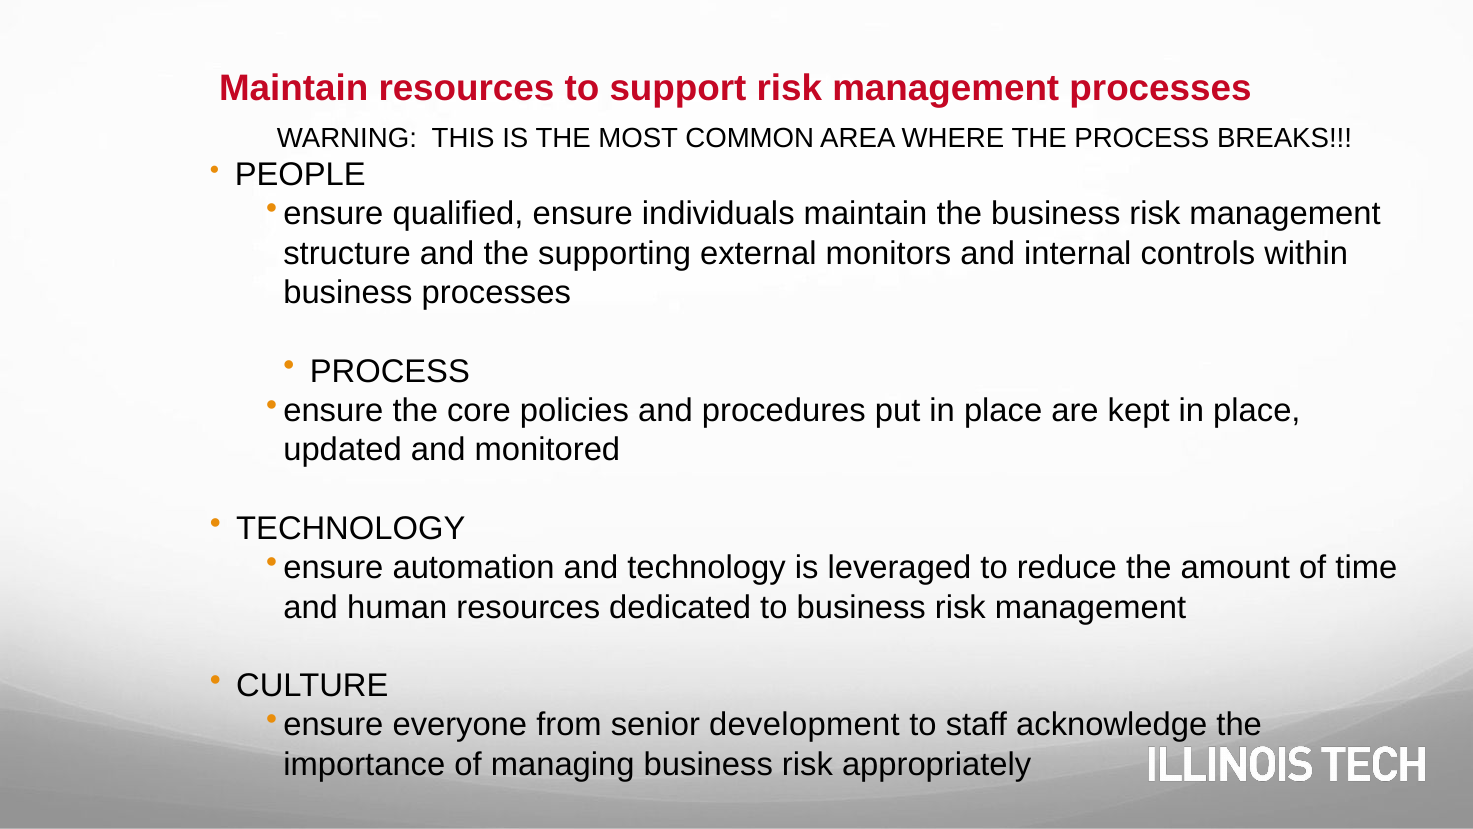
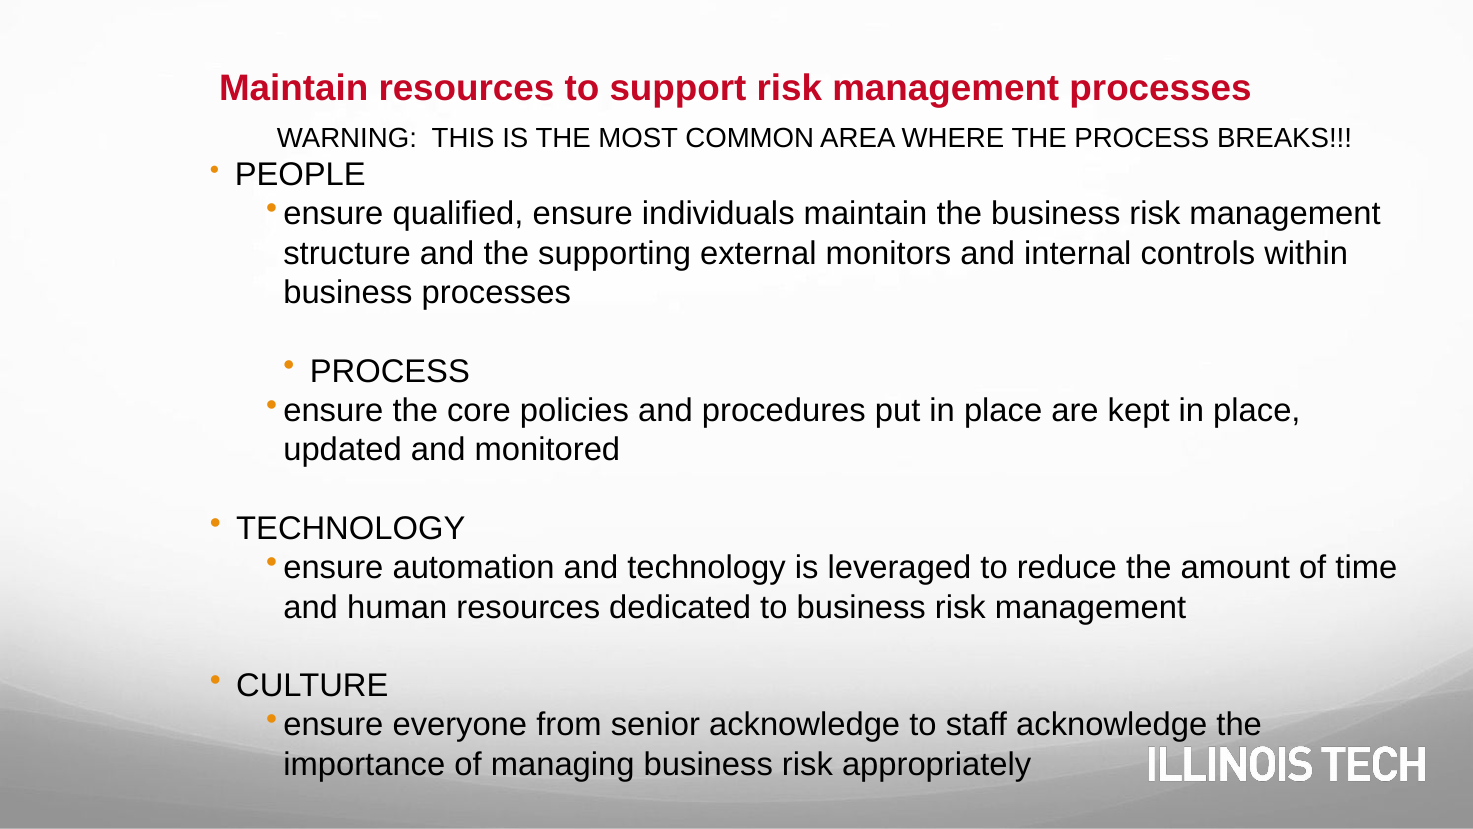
senior development: development -> acknowledge (805, 725)
